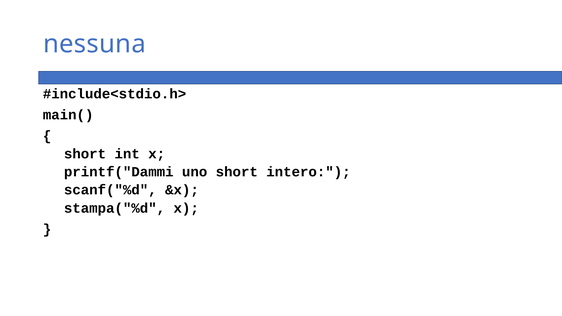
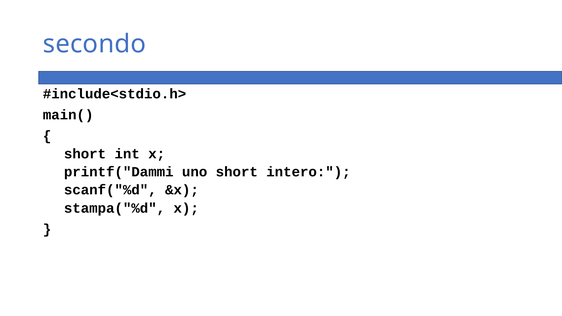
nessuna: nessuna -> secondo (95, 44)
